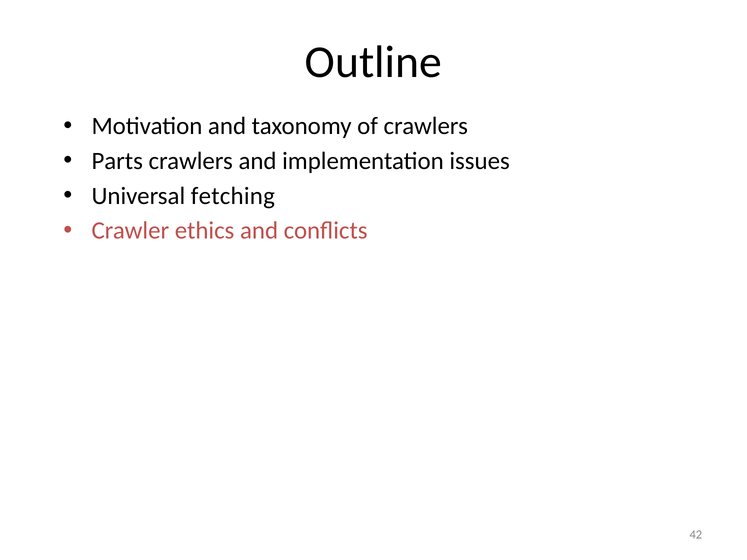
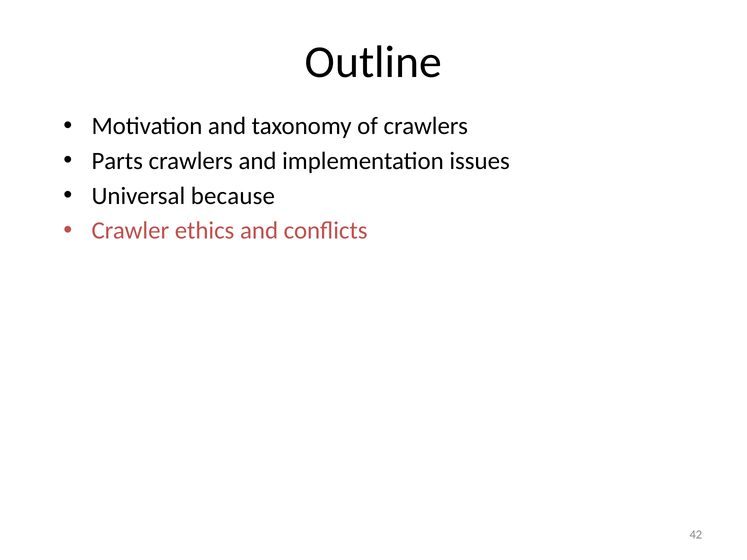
fetching: fetching -> because (233, 196)
